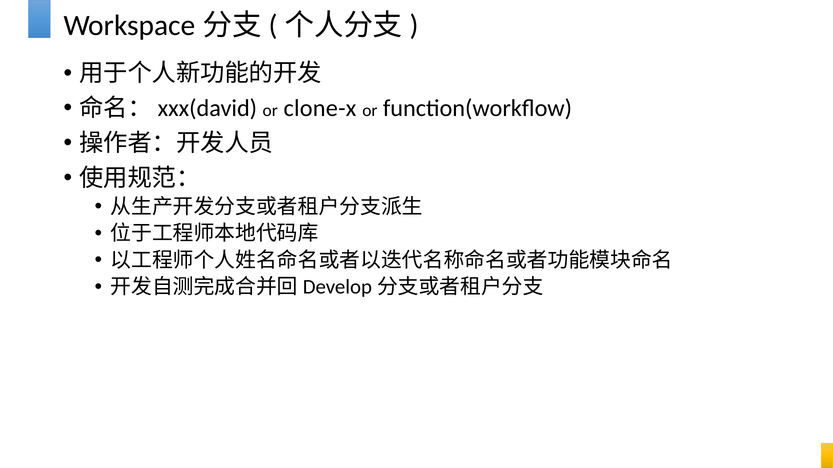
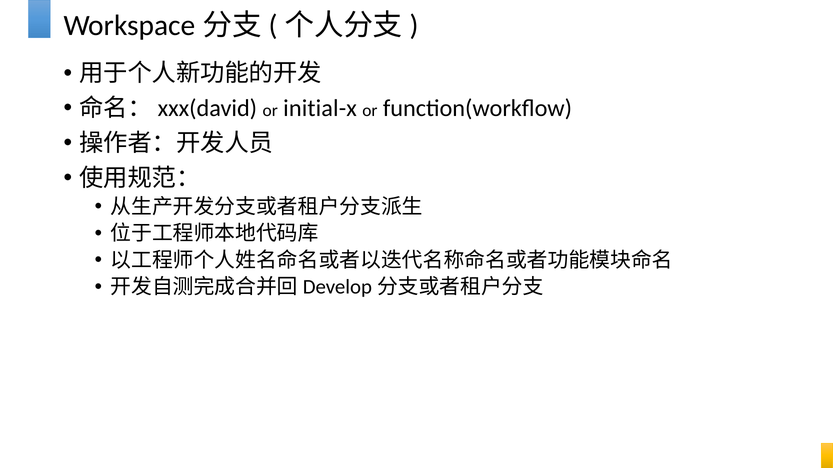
clone-x: clone-x -> initial-x (320, 108)
